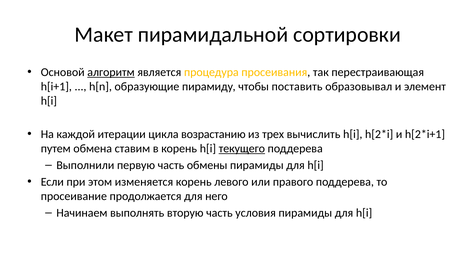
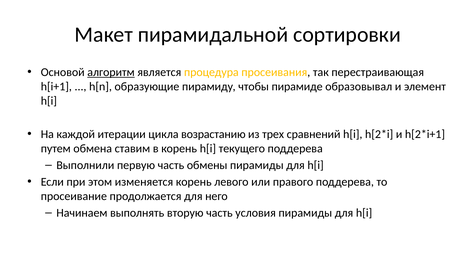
поставить: поставить -> пирамиде (297, 87)
вычислить: вычислить -> сравнений (314, 134)
текущего underline: present -> none (242, 148)
